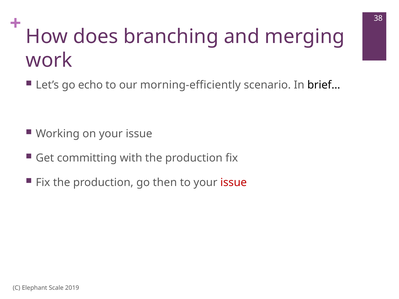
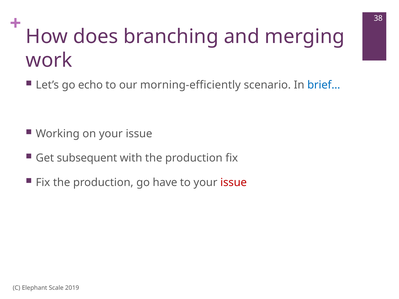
brief… colour: black -> blue (324, 85)
committing: committing -> subsequent (87, 158)
then: then -> have (165, 183)
